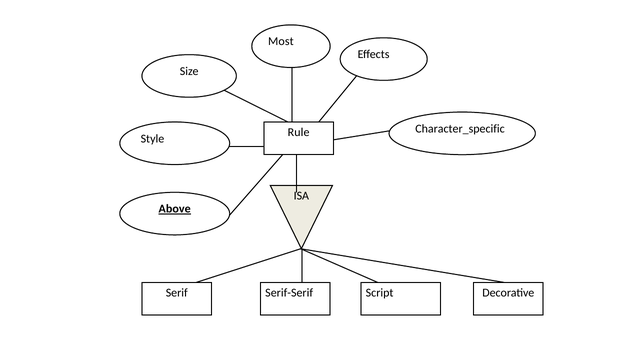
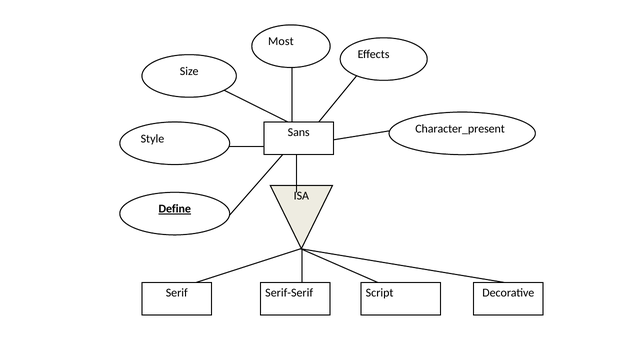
Character_specific: Character_specific -> Character_present (460, 129)
Rule: Rule -> Sans (299, 133)
Above: Above -> Define (175, 209)
